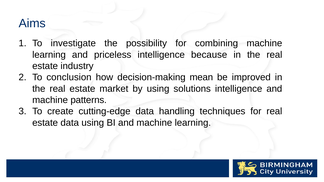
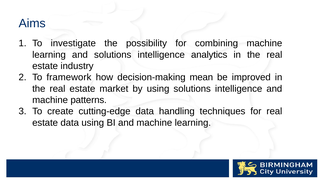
and priceless: priceless -> solutions (113, 55)
because: because -> analytics (209, 55)
conclusion: conclusion -> framework (69, 77)
